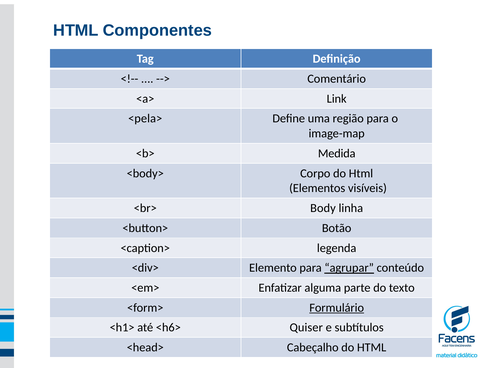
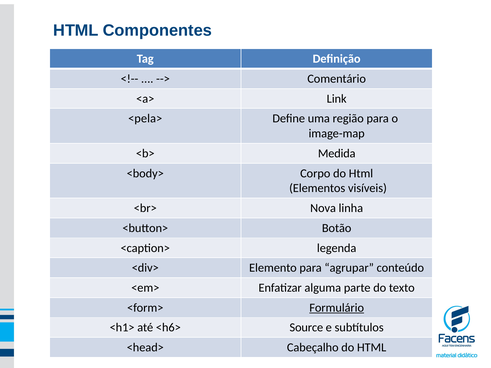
Body: Body -> Nova (323, 208)
agrupar underline: present -> none (349, 268)
Quiser: Quiser -> Source (306, 328)
